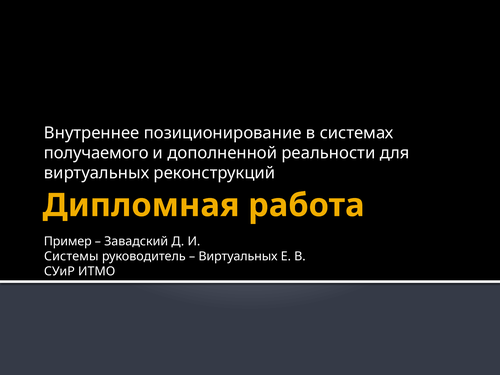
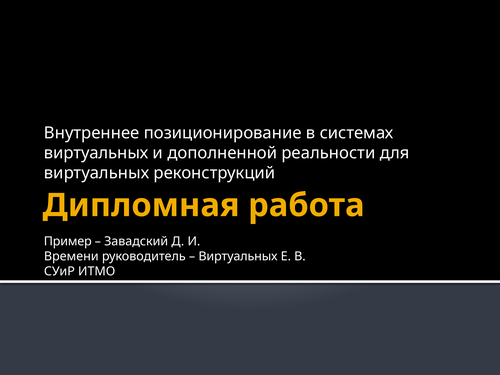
получаемого: получаемого -> виртуальных (96, 153)
Системы: Системы -> Времени (71, 256)
